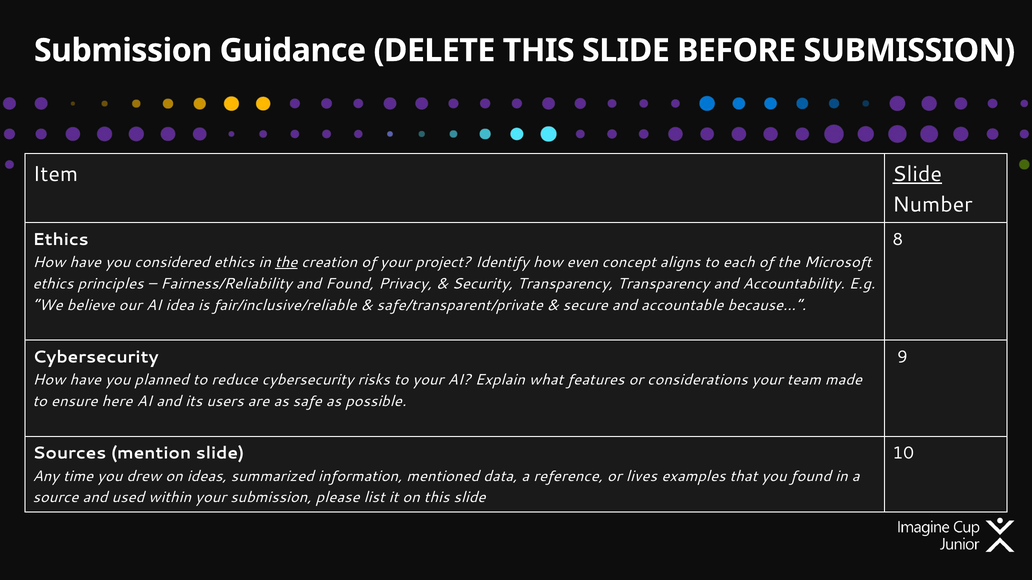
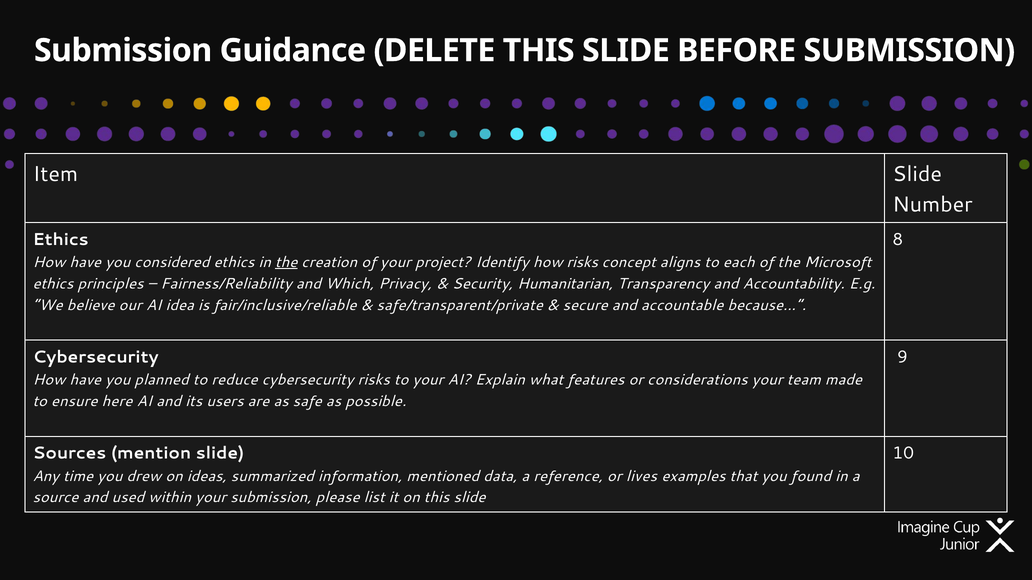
Slide underline: present -> none (917, 174)
how even: even -> risks (582, 262)
and Found: Found -> Which (350, 284)
Security Transparency: Transparency -> Humanitarian (565, 284)
